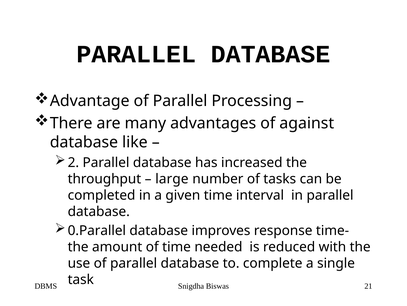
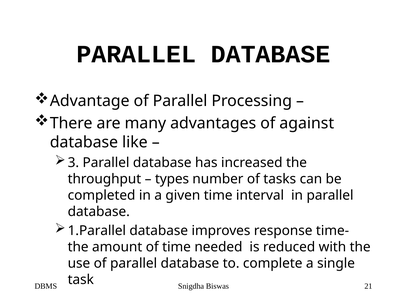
2: 2 -> 3 (73, 162)
large: large -> types (172, 178)
0.Parallel: 0.Parallel -> 1.Parallel (97, 230)
